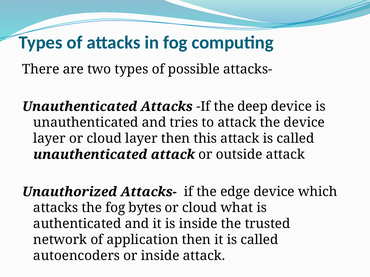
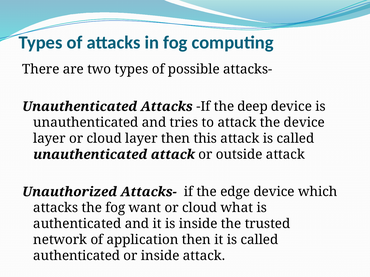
bytes: bytes -> want (145, 208)
autoencoders: autoencoders -> authenticated (77, 256)
